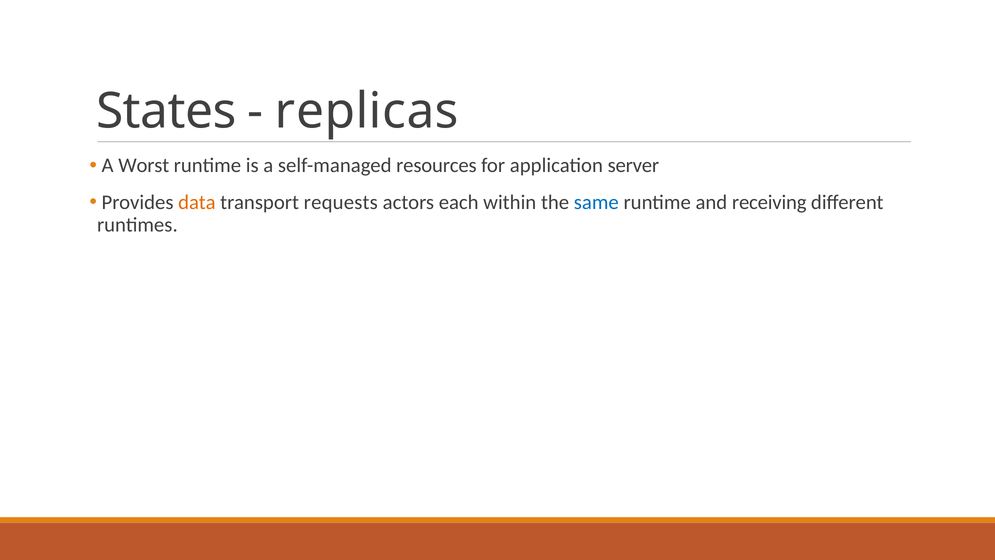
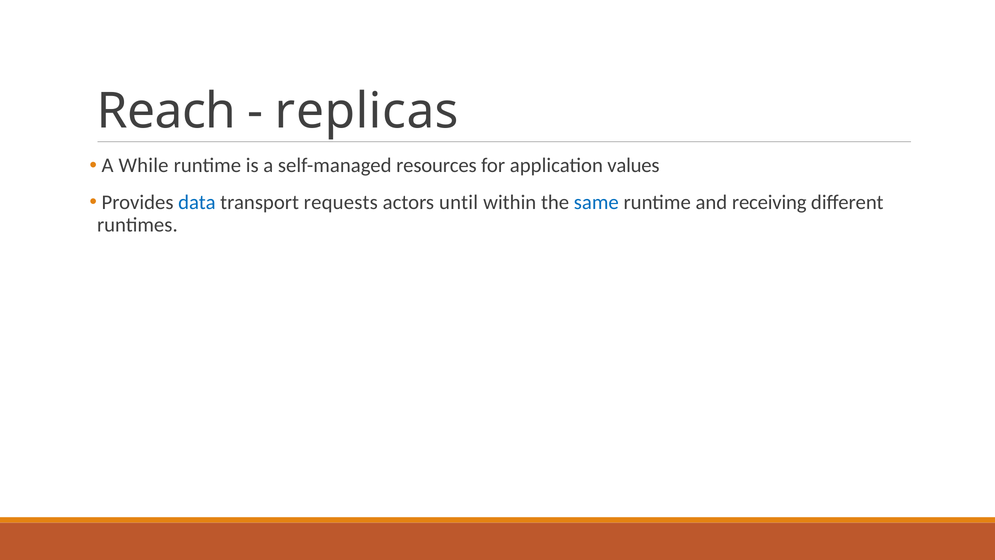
States: States -> Reach (166, 111)
Worst: Worst -> While (144, 165)
server: server -> values (633, 165)
data colour: orange -> blue (197, 202)
each: each -> until (459, 202)
